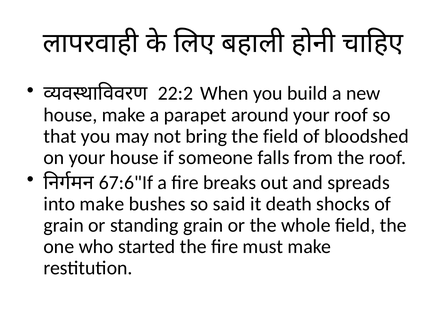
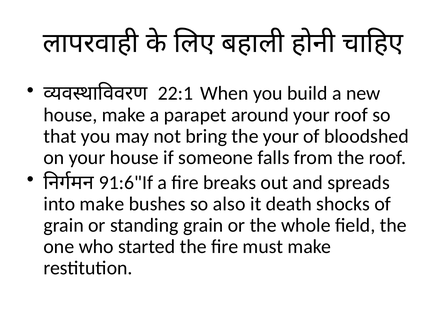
22:2: 22:2 -> 22:1 (176, 94)
the field: field -> your (281, 136)
67:6"If: 67:6"If -> 91:6"If (126, 183)
said: said -> also (229, 204)
